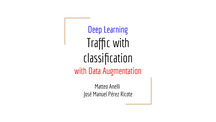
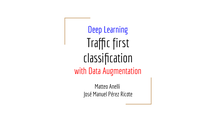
Traffic with: with -> first (121, 43)
